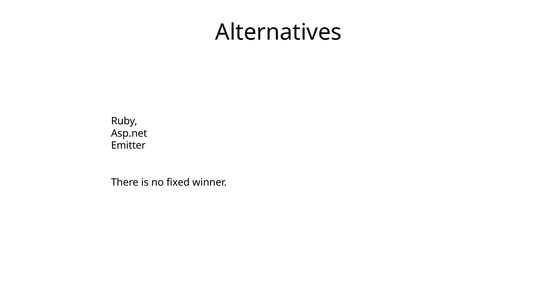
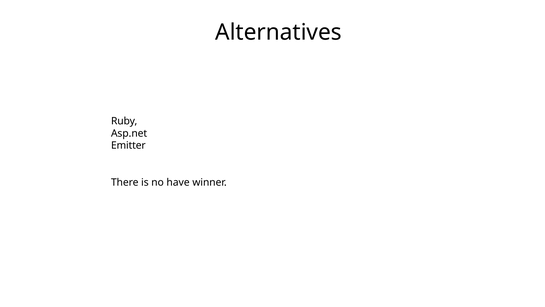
fixed: fixed -> have (178, 182)
